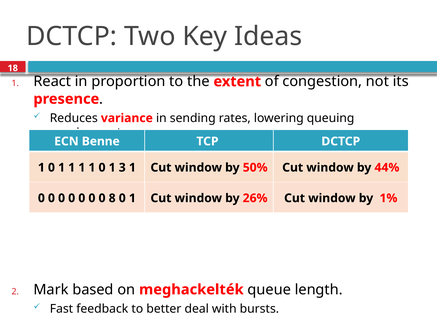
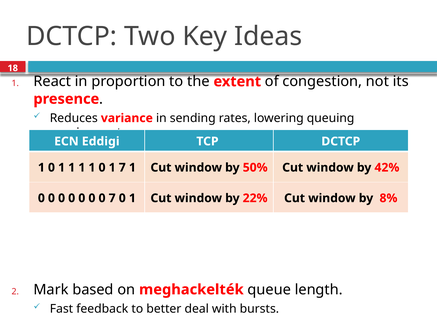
Benne: Benne -> Eddigi (101, 142)
1 3: 3 -> 7 (122, 168)
44%: 44% -> 42% (387, 168)
0 8: 8 -> 7 (112, 199)
26%: 26% -> 22% (255, 199)
1%: 1% -> 8% (388, 199)
